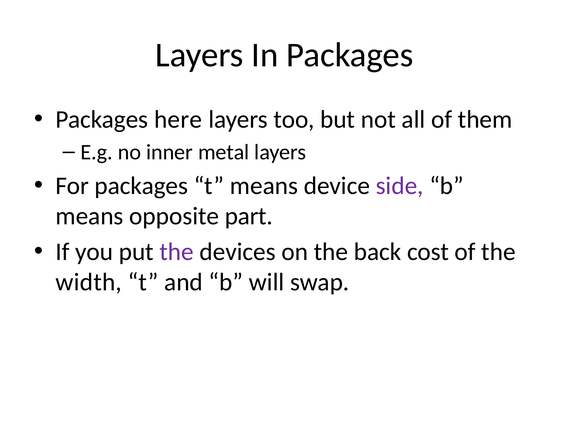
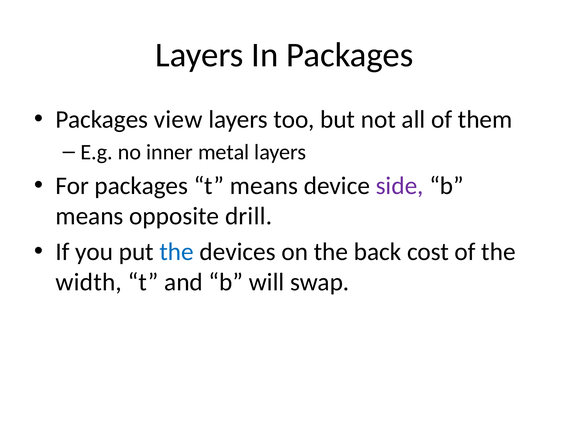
here: here -> view (178, 119)
part: part -> drill (249, 216)
the colour: purple -> blue (177, 252)
